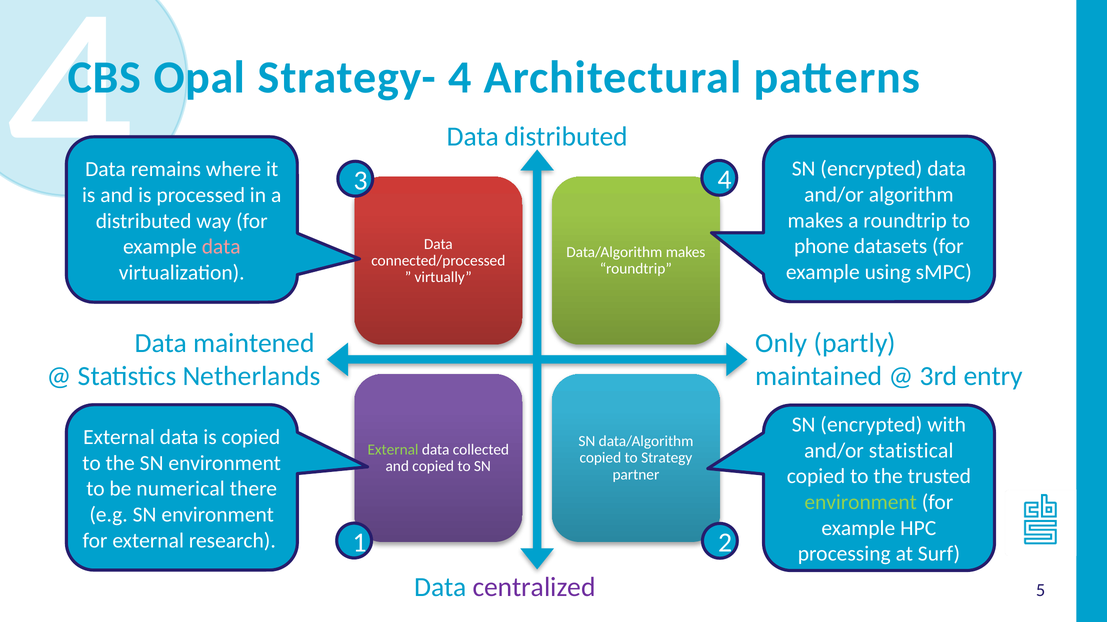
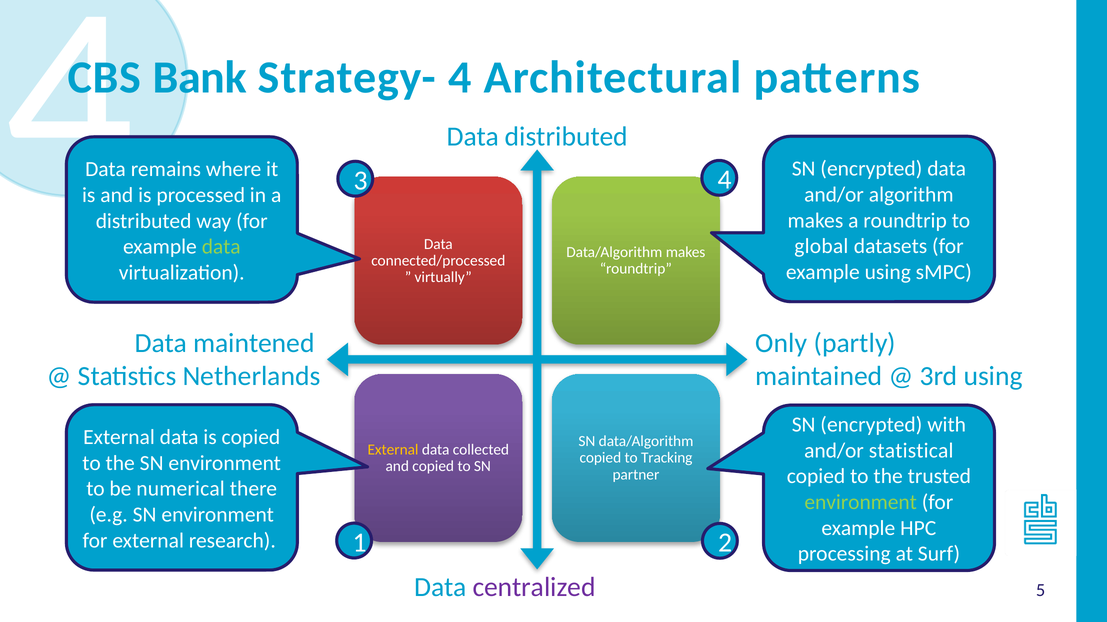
Opal: Opal -> Bank (200, 77)
phone: phone -> global (821, 247)
data colour: pink -> light green (221, 247)
3rd entry: entry -> using (993, 377)
External colour: light green -> yellow (393, 450)
Strategy: Strategy -> Tracking (667, 458)
